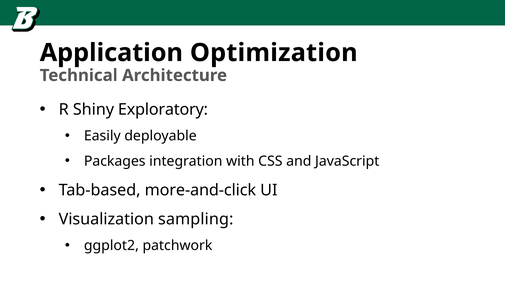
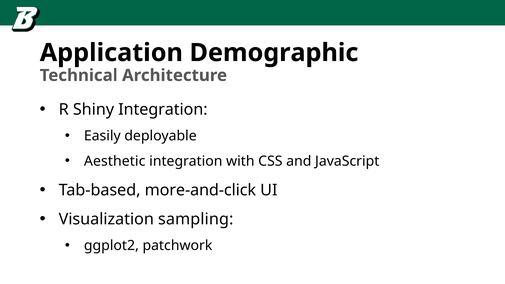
Optimization: Optimization -> Demographic (274, 53)
Shiny Exploratory: Exploratory -> Integration (163, 110)
Packages: Packages -> Aesthetic (115, 161)
